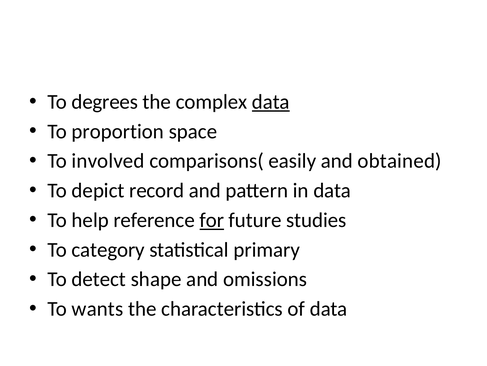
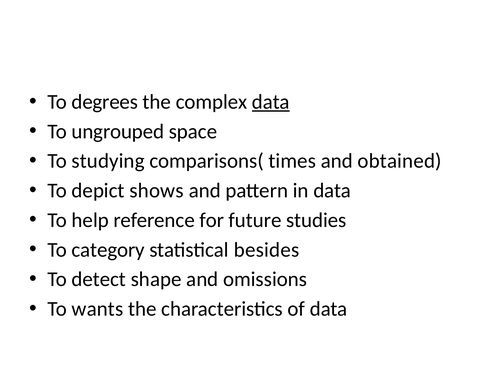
proportion: proportion -> ungrouped (118, 131)
involved: involved -> studying (108, 161)
easily: easily -> times (292, 161)
record: record -> shows (157, 190)
for underline: present -> none (212, 220)
primary: primary -> besides (267, 249)
